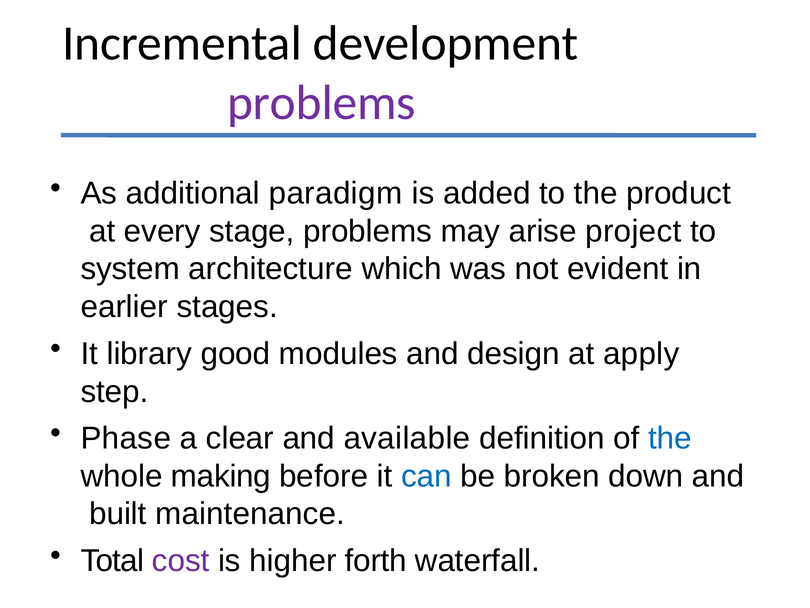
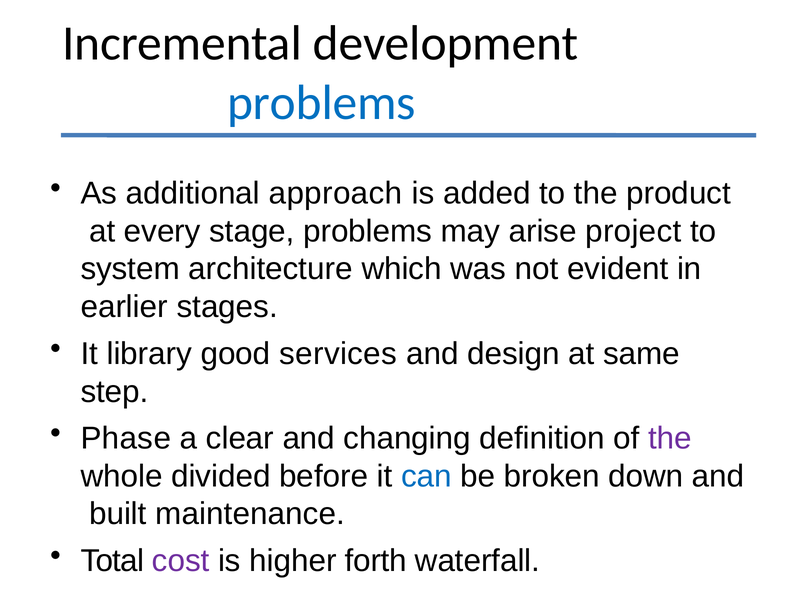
problems colour: purple -> blue (321, 103)
paradigm: paradigm -> approach (336, 193)
modules: modules -> services (338, 353)
apply: apply -> same (641, 353)
available: available -> changing (407, 438)
the colour: blue -> purple (670, 438)
making: making -> divided (221, 476)
